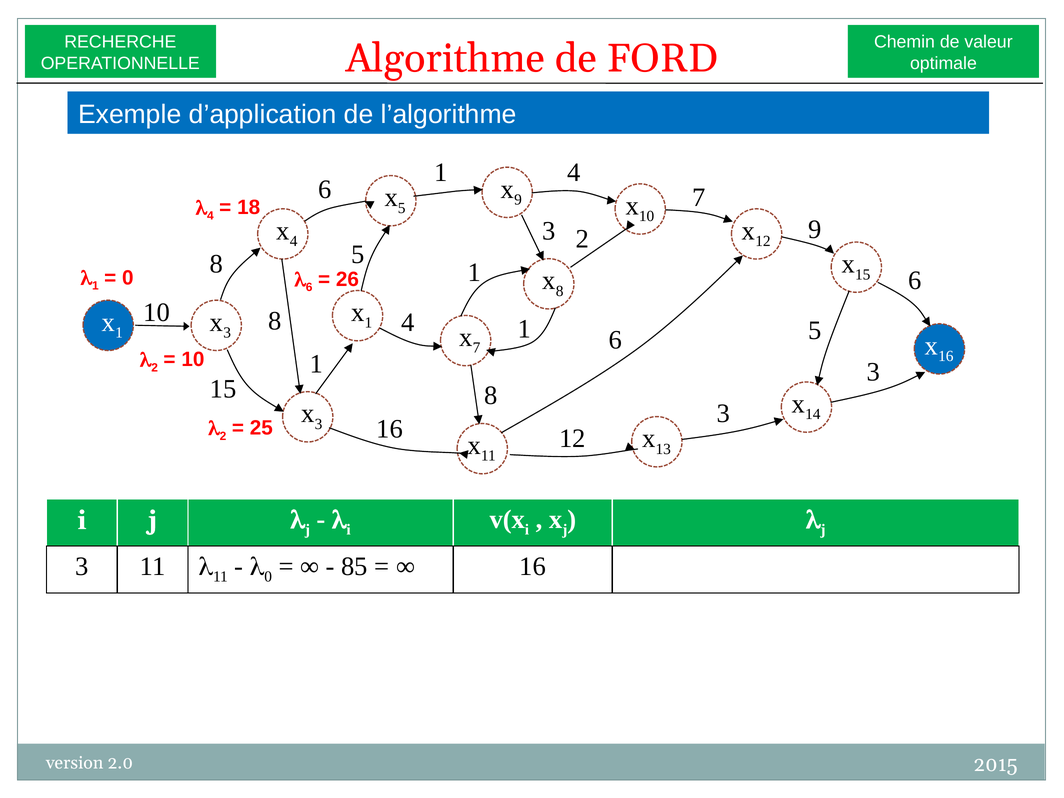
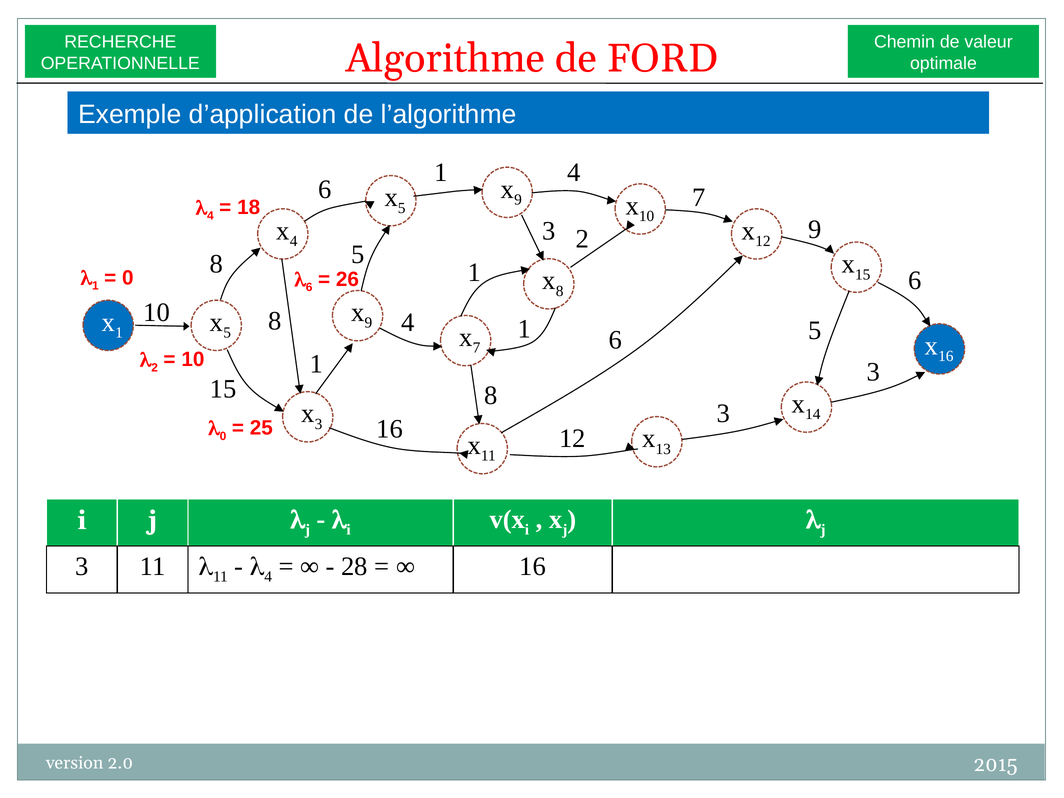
1: 1 -> 9 (368, 323)
3: 3 -> 5 (227, 333)
2: 2 -> 0 (223, 436)
0: 0 -> 4 (268, 577)
85: 85 -> 28 (354, 566)
